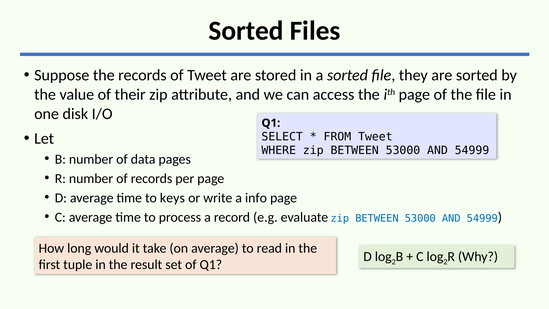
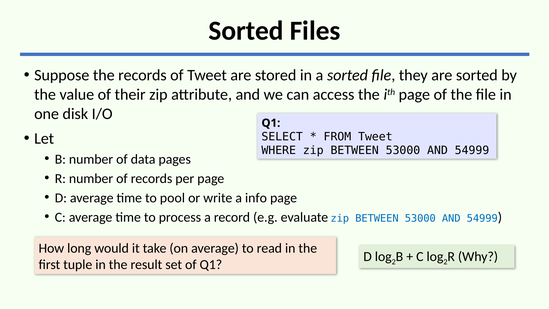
keys: keys -> pool (172, 198)
